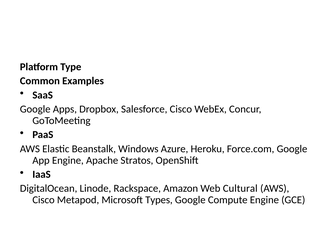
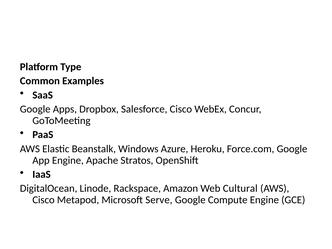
Types: Types -> Serve (159, 200)
